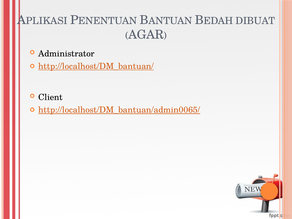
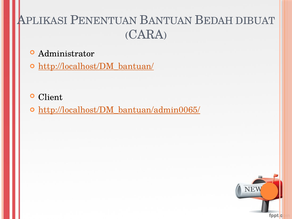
AGAR: AGAR -> CARA (146, 35)
